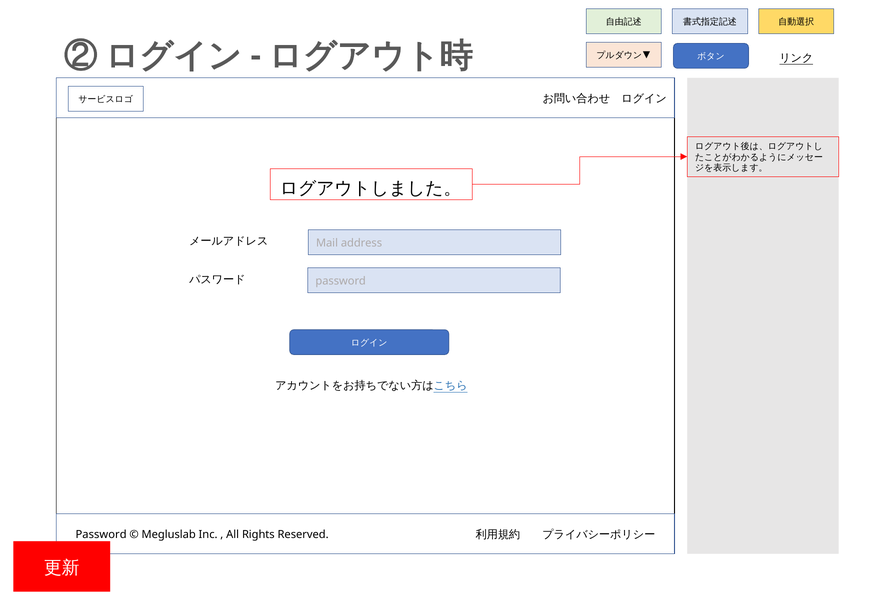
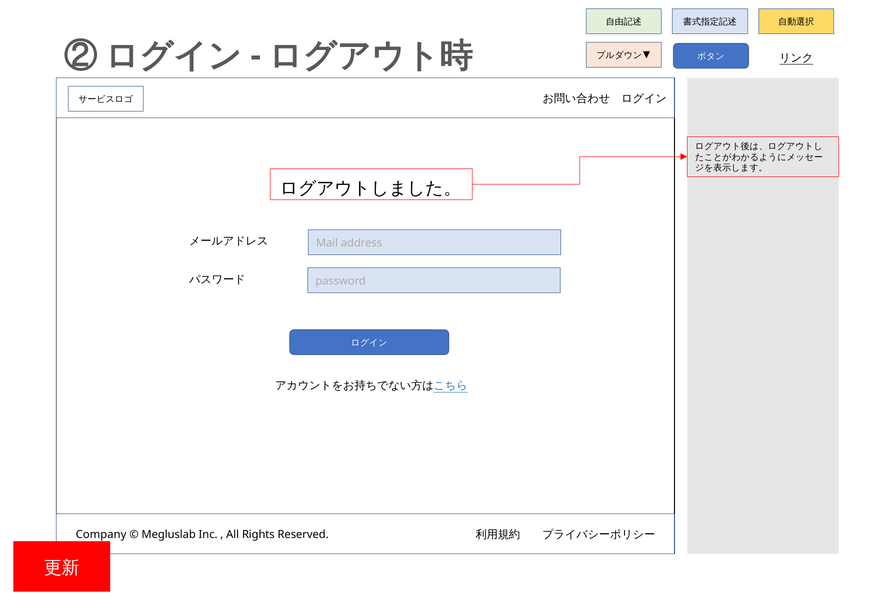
Password: Password -> Company (101, 534)
